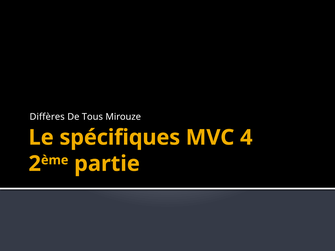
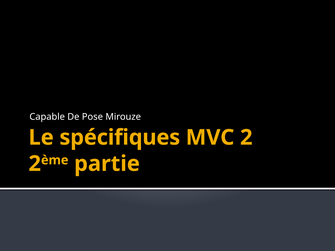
Diffères: Diffères -> Capable (47, 117)
Tous: Tous -> Pose (92, 117)
MVC 4: 4 -> 2 (246, 138)
